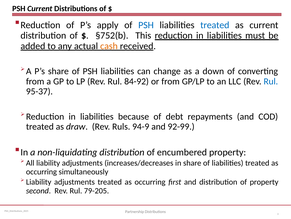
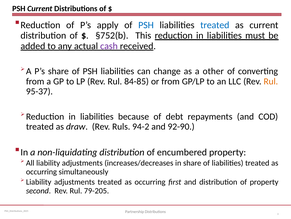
cash colour: orange -> purple (109, 46)
down: down -> other (213, 71)
84-92: 84-92 -> 84-85 (137, 81)
Rul colour: blue -> orange (271, 81)
94-9: 94-9 -> 94-2 (141, 126)
92-99: 92-99 -> 92-90 (181, 126)
